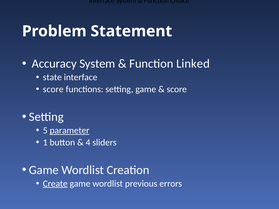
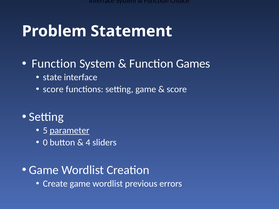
Accuracy: Accuracy -> Function (54, 64)
Linked: Linked -> Games (193, 64)
1: 1 -> 0 (45, 143)
Create underline: present -> none (55, 184)
